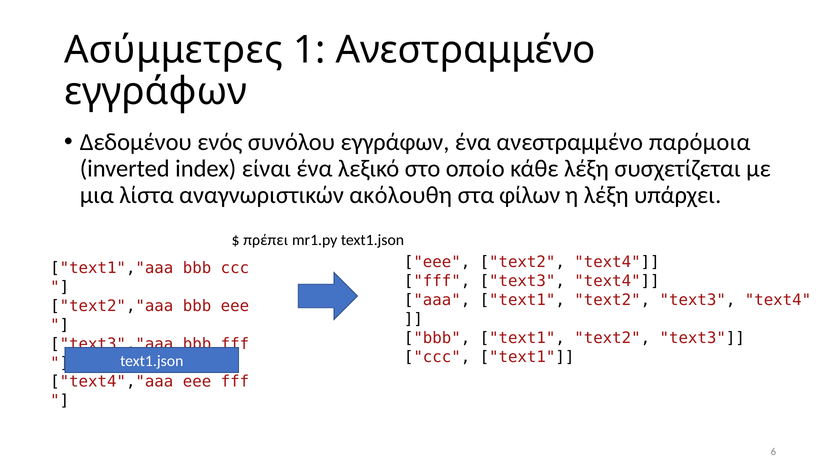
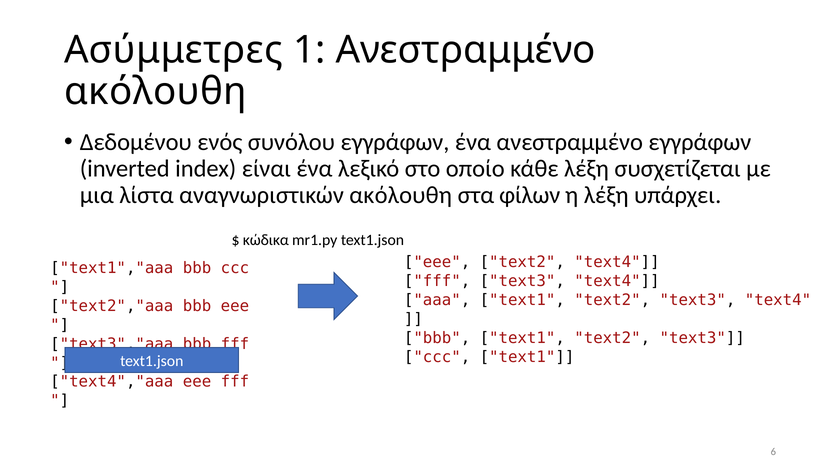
εγγράφων: εγγράφων -> ακόλουθη (155, 91)
ανεστραμμένο παρόμοια: παρόμοια -> εγγράφων (700, 142)
πρέπει: πρέπει -> κώδικα (266, 240)
